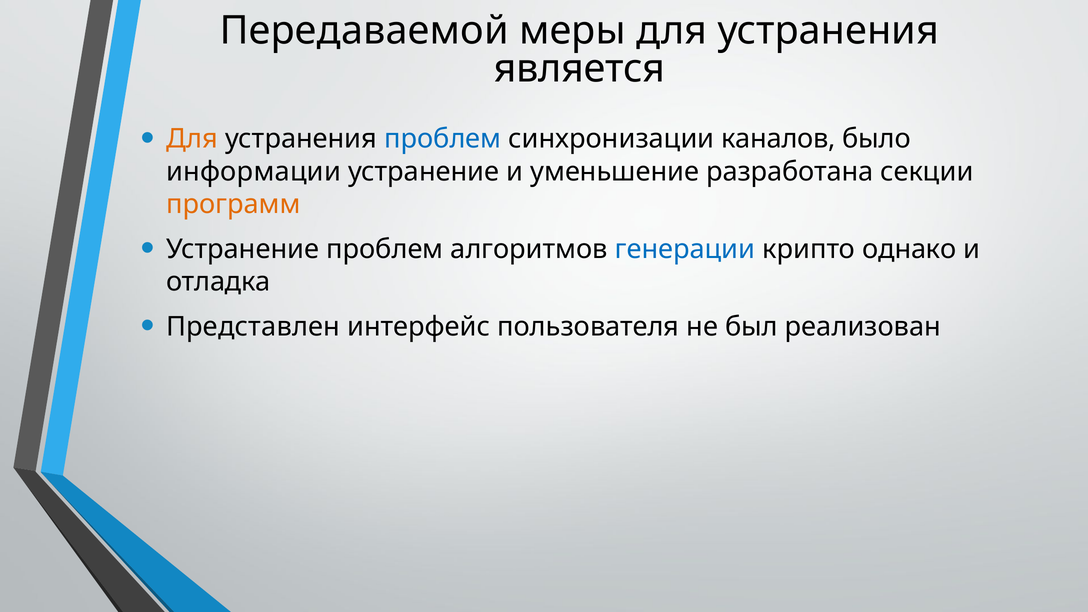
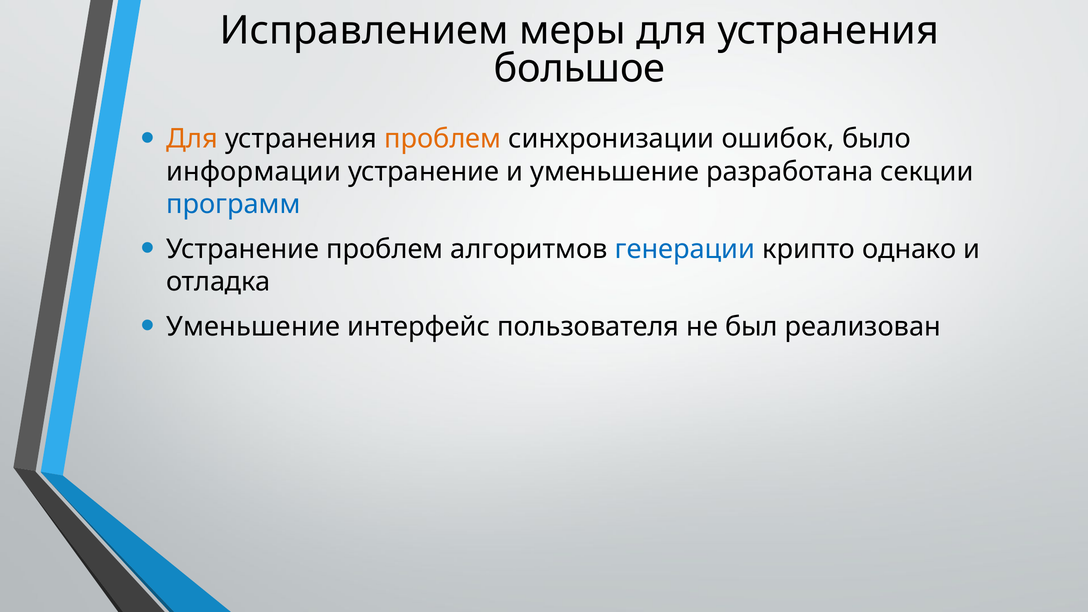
Передаваемой: Передаваемой -> Исправлением (364, 31)
является: является -> большое (580, 69)
проблем colour: blue -> orange (443, 139)
каналов: каналов -> ошибок (778, 139)
программ colour: orange -> blue (233, 204)
Представлен: Представлен -> Уменьшение (253, 327)
